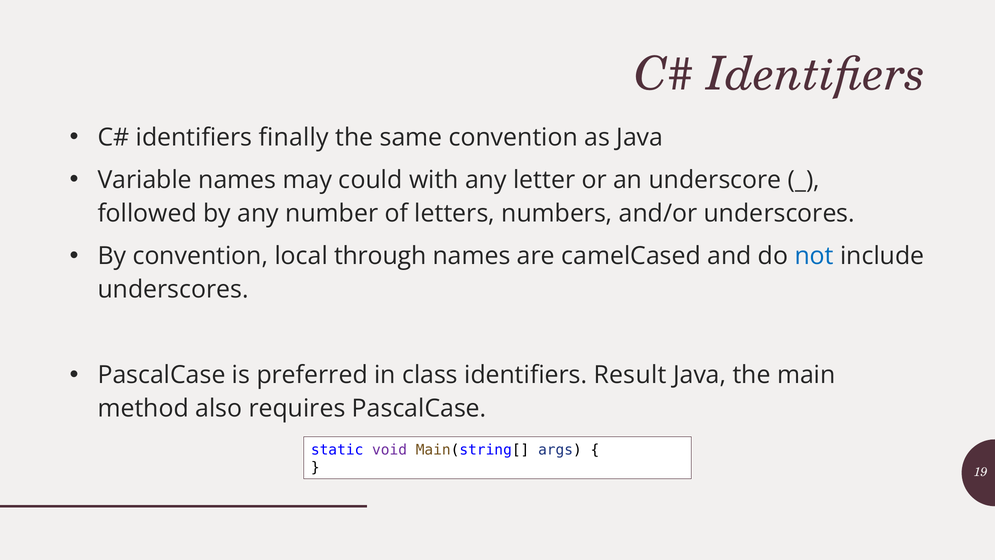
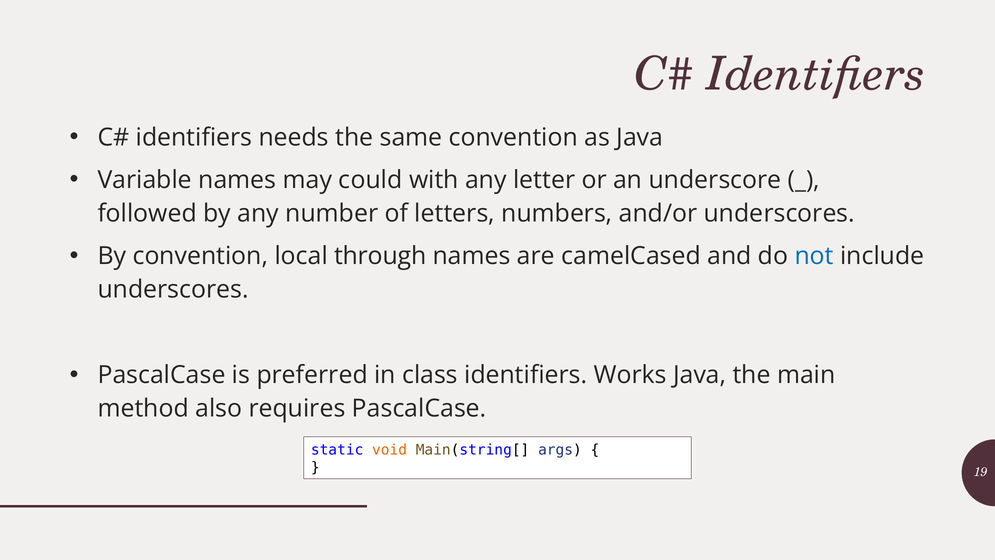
finally: finally -> needs (294, 137)
Result: Result -> Works (630, 375)
void colour: purple -> orange (390, 450)
